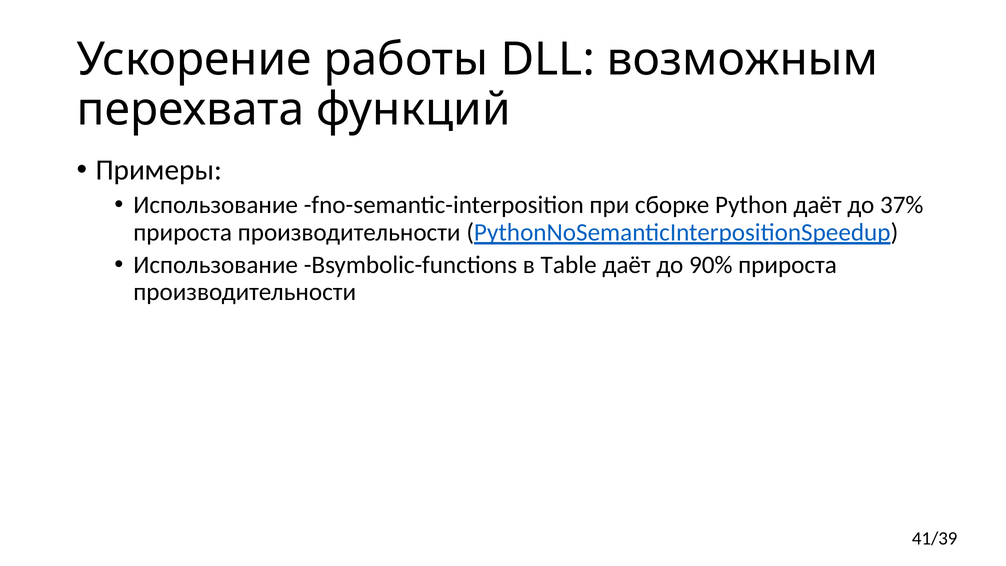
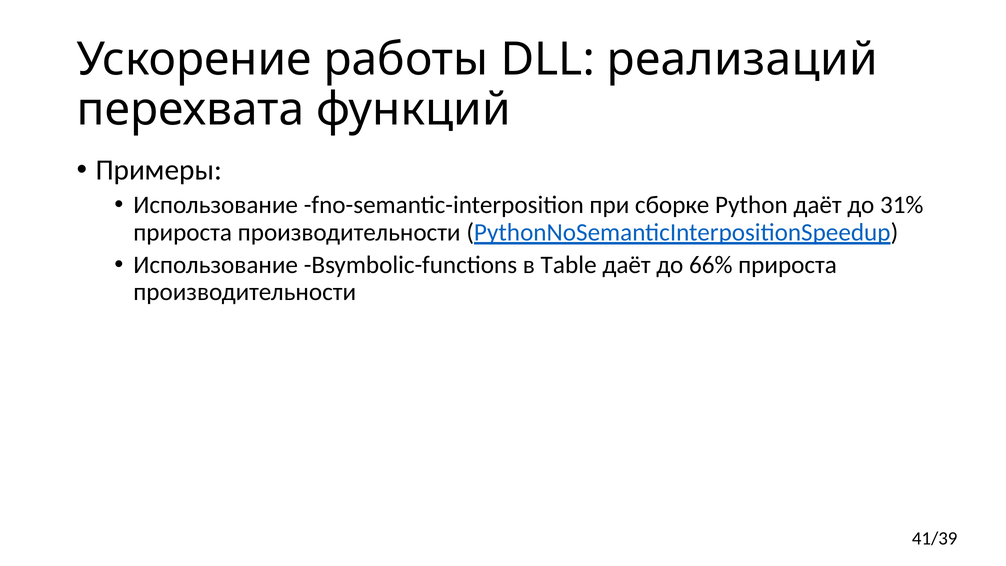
возможным: возможным -> реализаций (742, 60)
37%: 37% -> 31% (902, 205)
90%: 90% -> 66% (711, 265)
